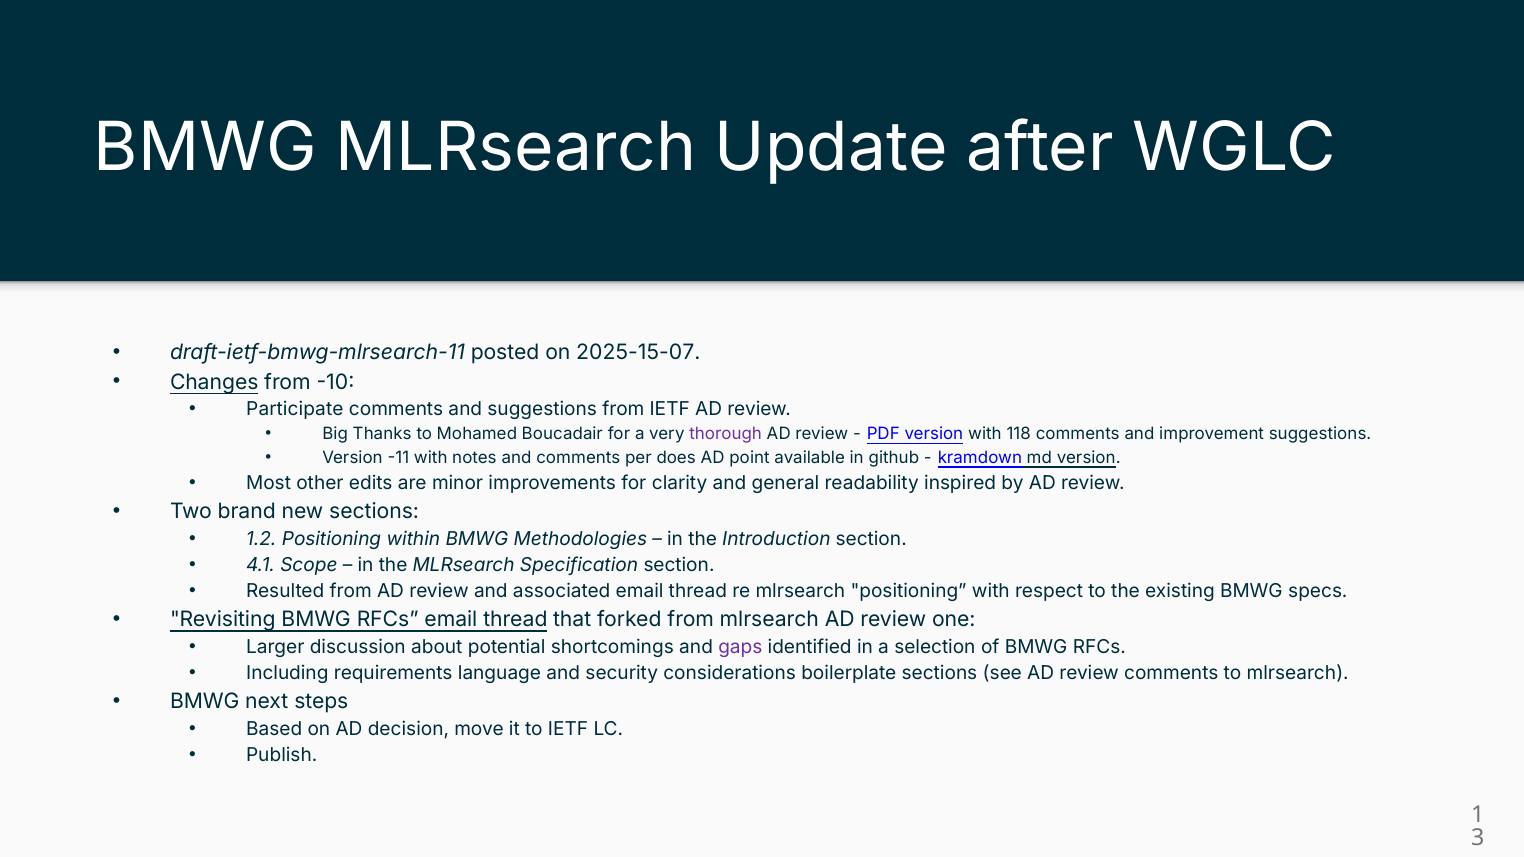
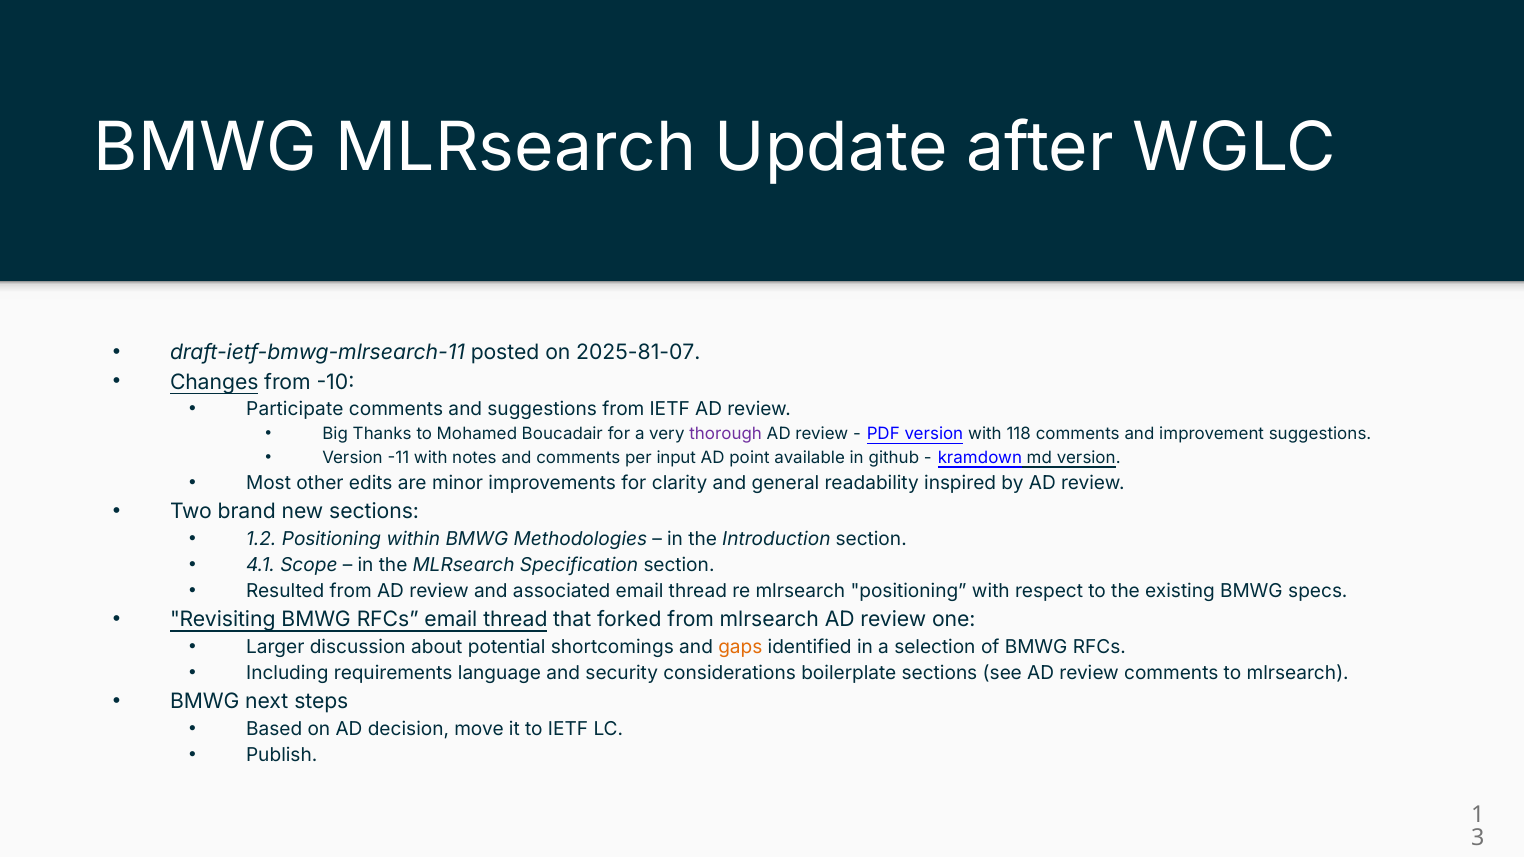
2025-15-07: 2025-15-07 -> 2025-81-07 (638, 353)
does: does -> input (676, 458)
gaps colour: purple -> orange (740, 647)
